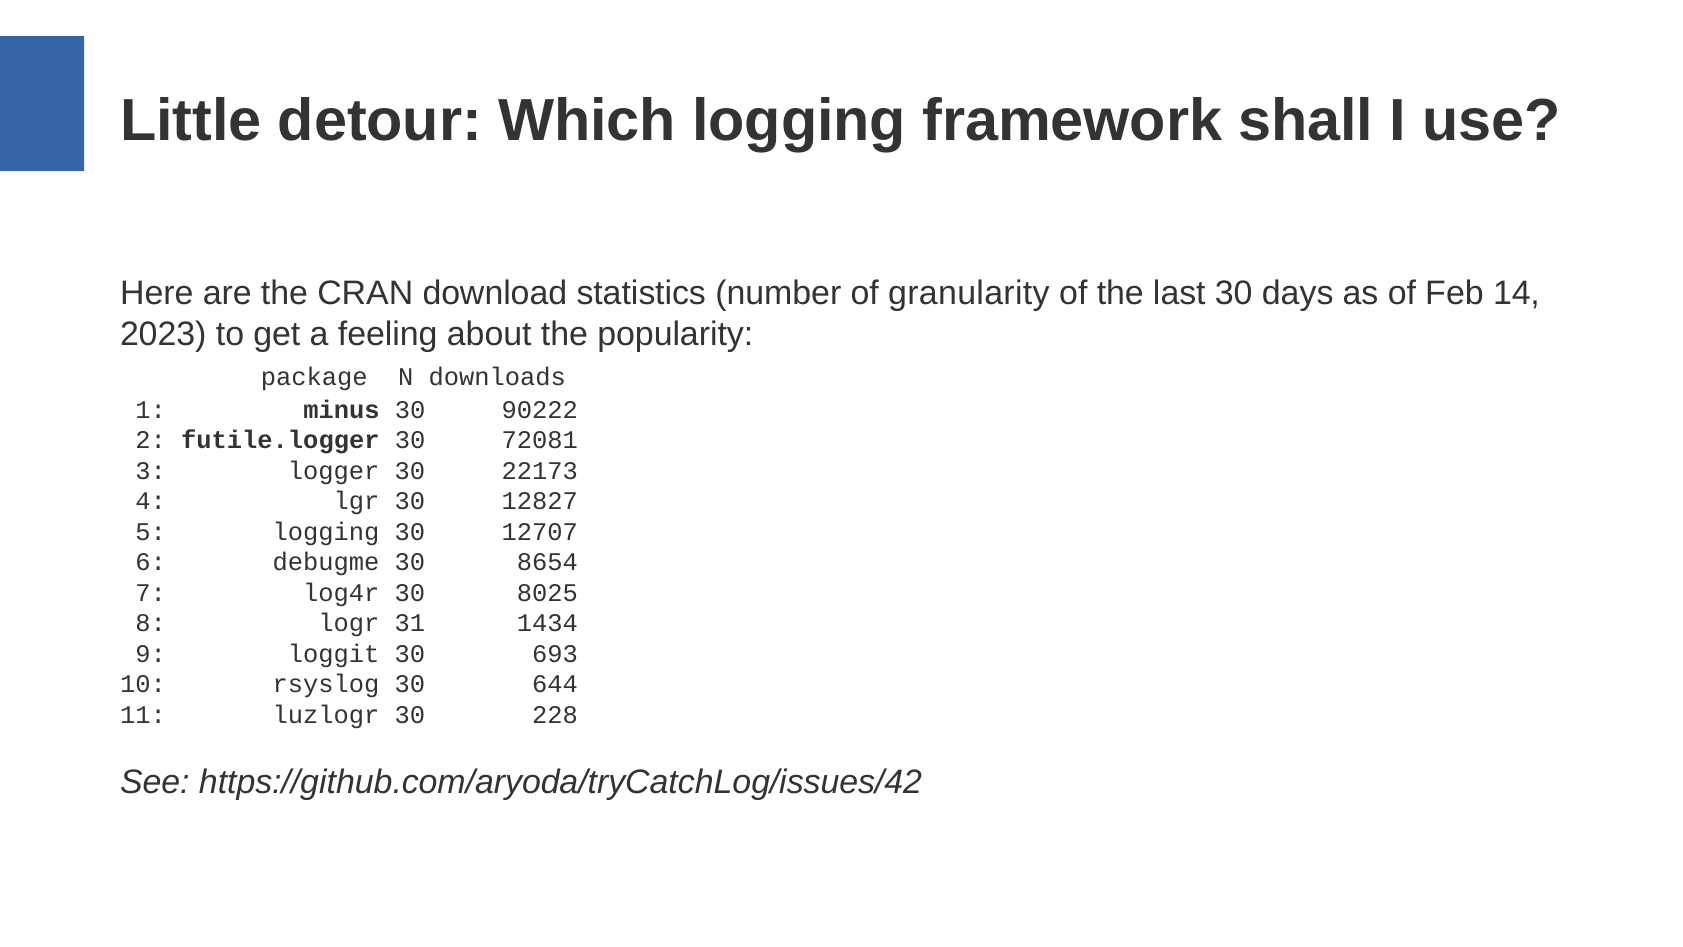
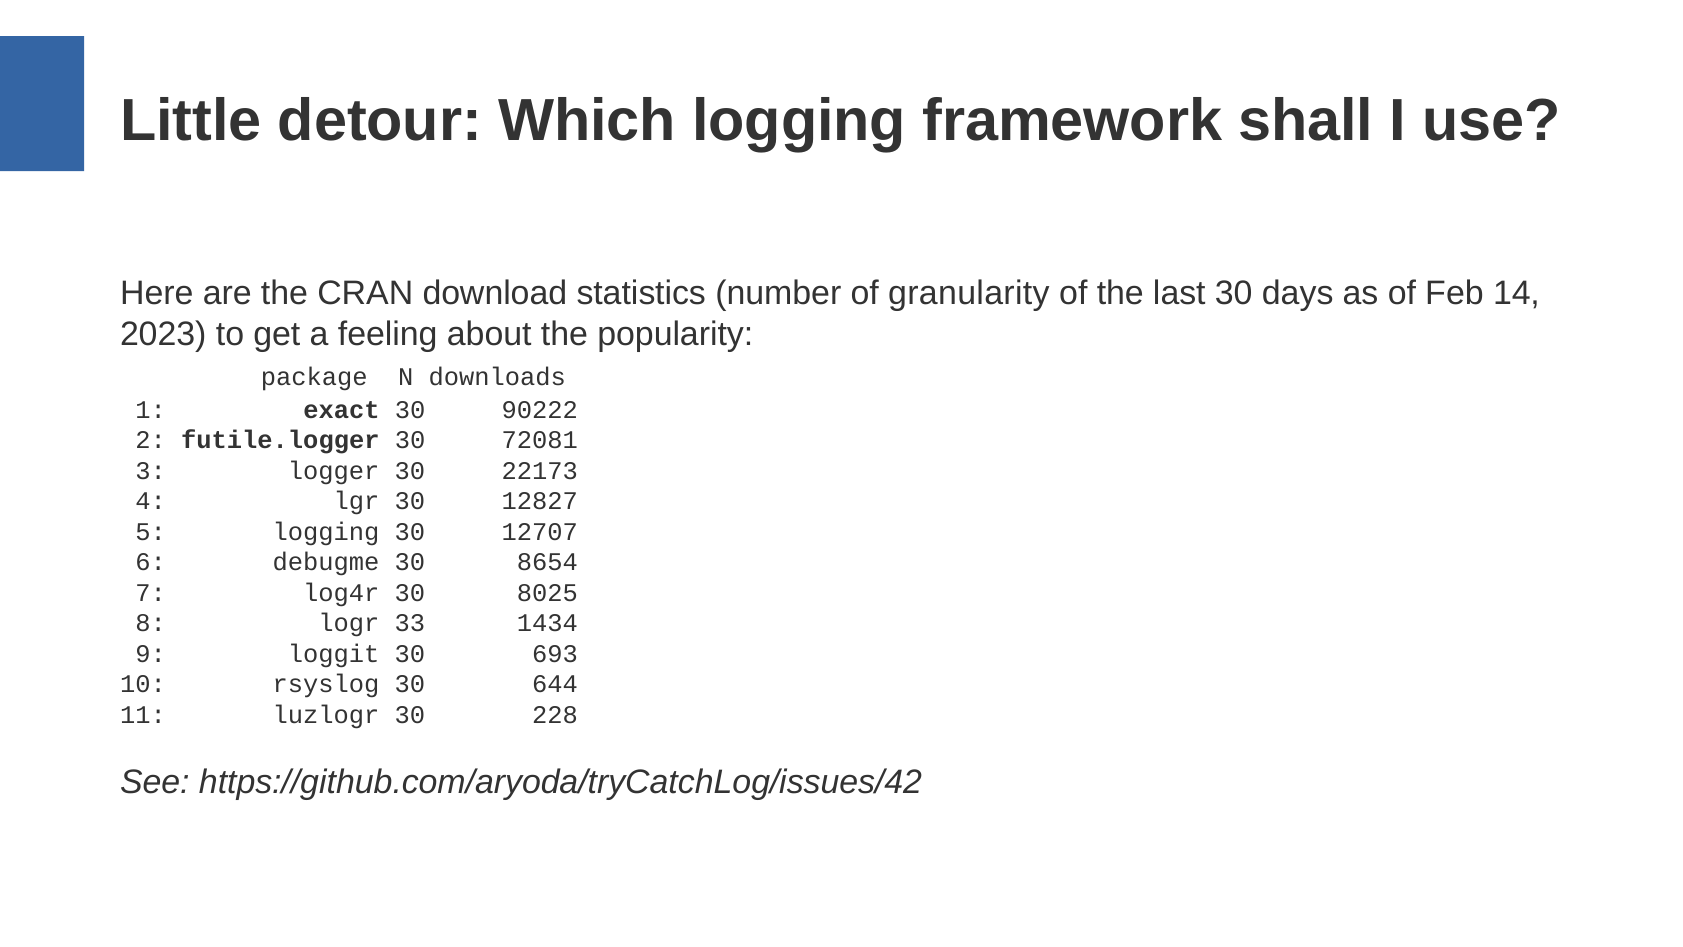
minus: minus -> exact (341, 410)
31: 31 -> 33 (410, 623)
